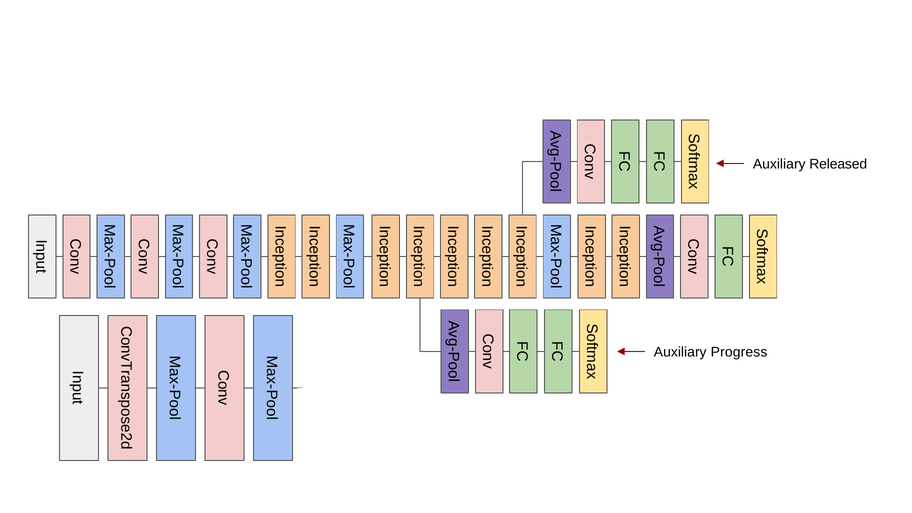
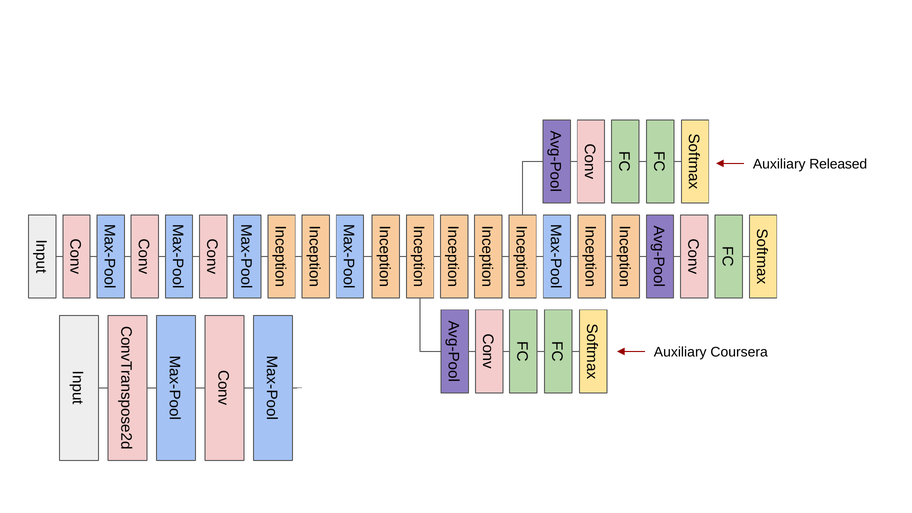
Progress: Progress -> Coursera (739, 352)
